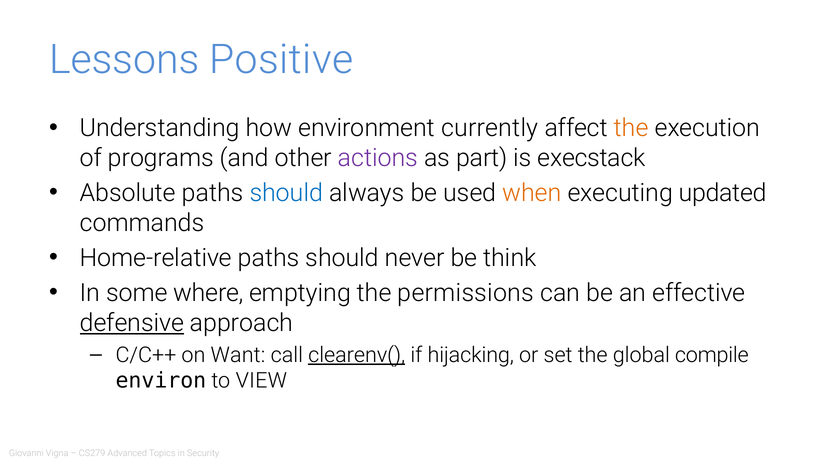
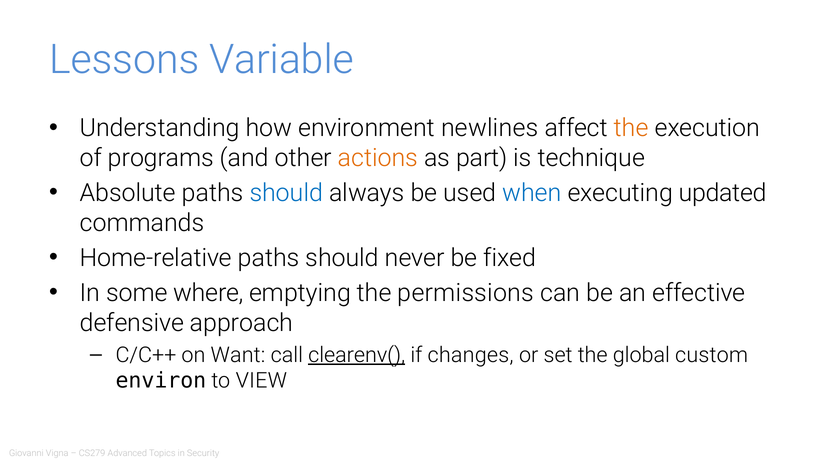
Positive: Positive -> Variable (282, 60)
currently: currently -> newlines (490, 128)
actions colour: purple -> orange (378, 158)
execstack: execstack -> technique (591, 158)
when colour: orange -> blue (532, 193)
think: think -> fixed (510, 258)
defensive underline: present -> none (132, 323)
hijacking: hijacking -> changes (471, 355)
compile: compile -> custom (712, 355)
